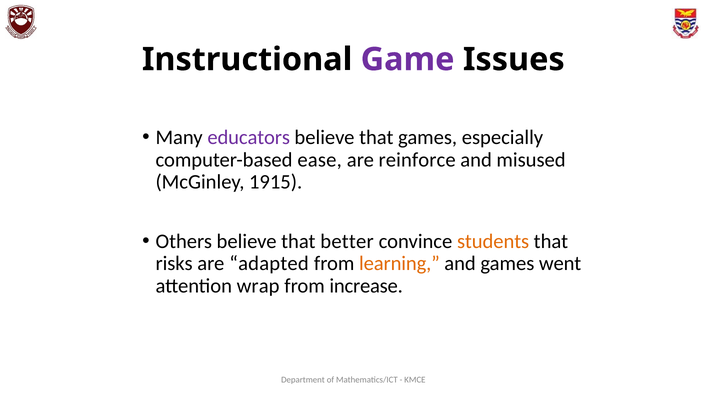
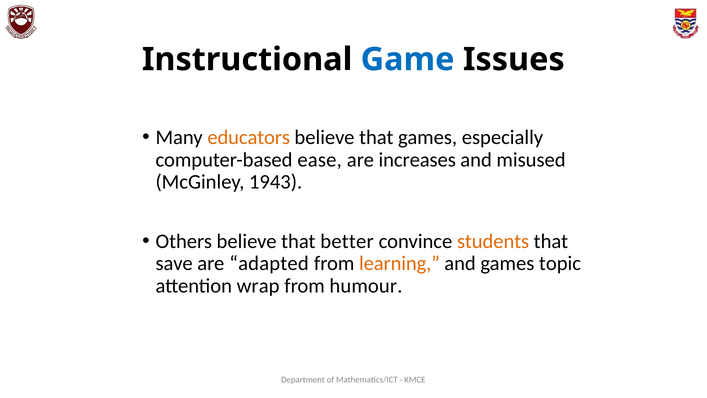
Game colour: purple -> blue (408, 59)
educators colour: purple -> orange (249, 137)
reinforce: reinforce -> increases (417, 160)
1915: 1915 -> 1943 (276, 182)
risks: risks -> save (174, 263)
went: went -> topic (560, 263)
increase: increase -> humour (366, 285)
